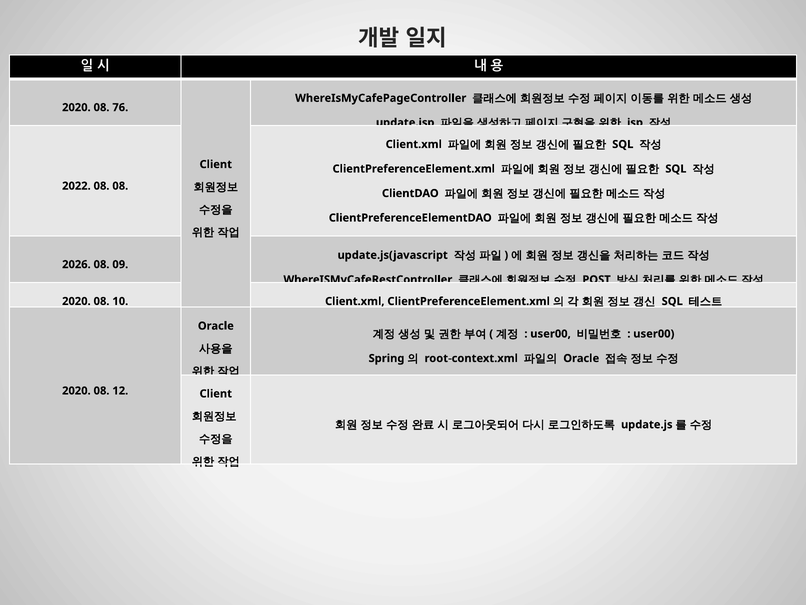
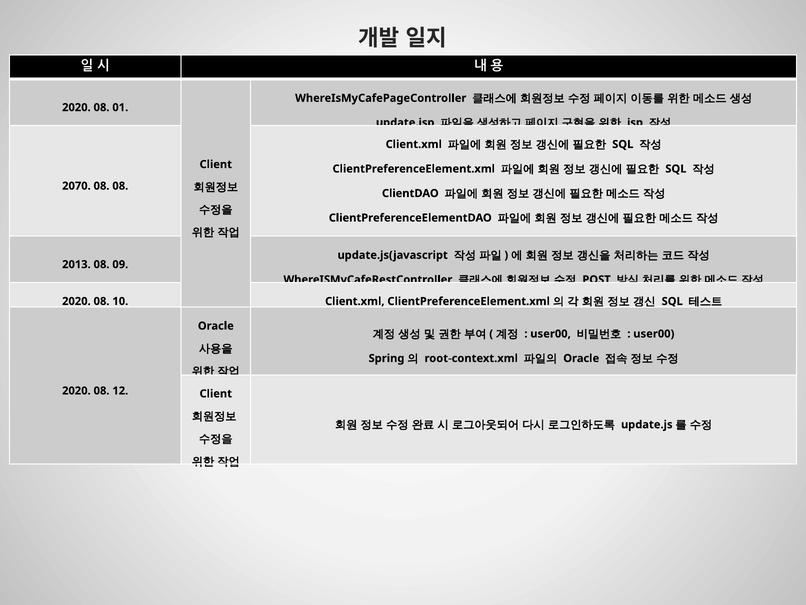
76: 76 -> 01 (120, 107)
2022: 2022 -> 2070 (76, 186)
2026: 2026 -> 2013 (76, 264)
